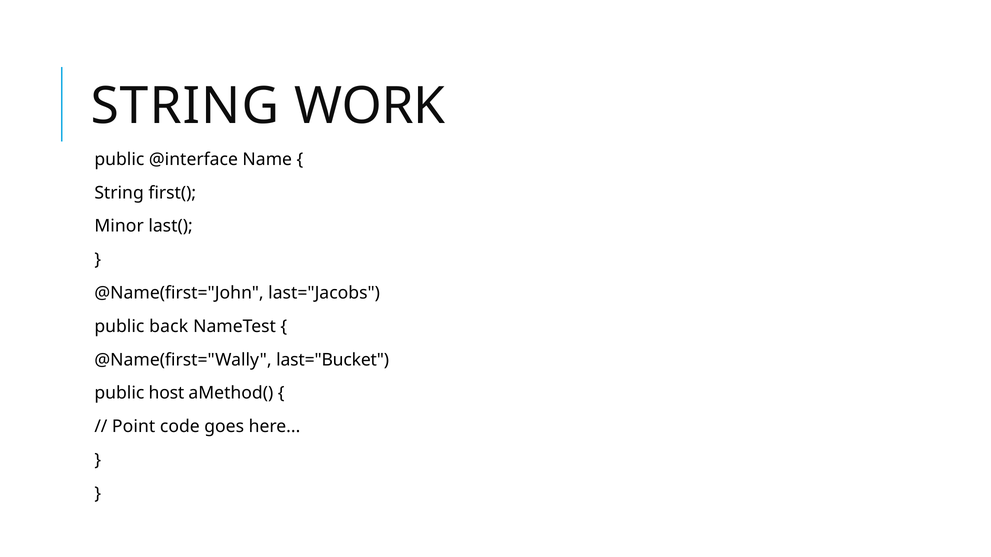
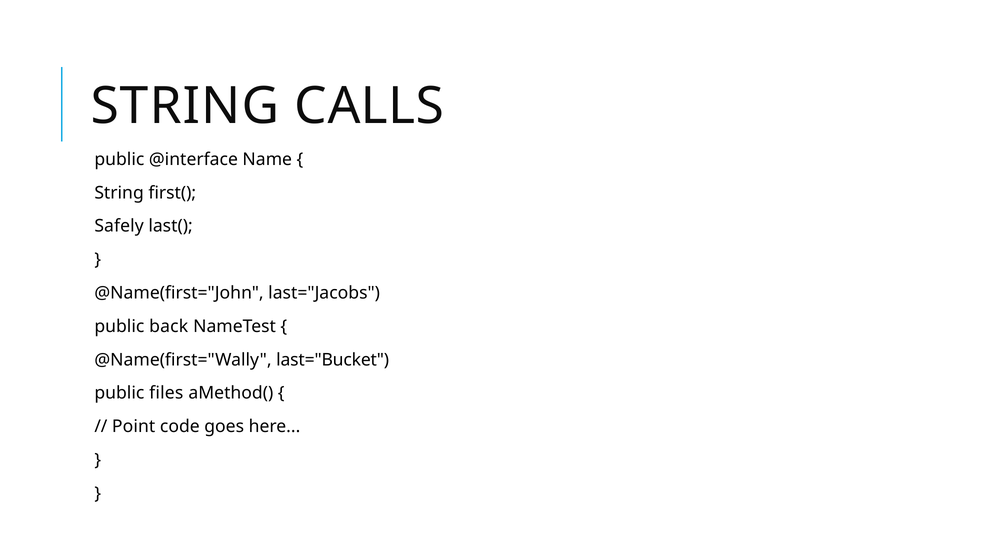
WORK: WORK -> CALLS (369, 106)
Minor: Minor -> Safely (119, 226)
host: host -> files (166, 393)
